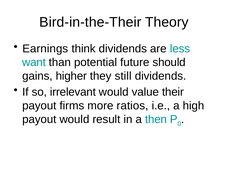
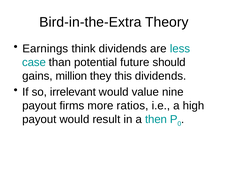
Bird-in-the-Their: Bird-in-the-Their -> Bird-in-the-Extra (90, 22)
want: want -> case (34, 62)
higher: higher -> million (71, 76)
still: still -> this (123, 76)
their: their -> nine (173, 92)
